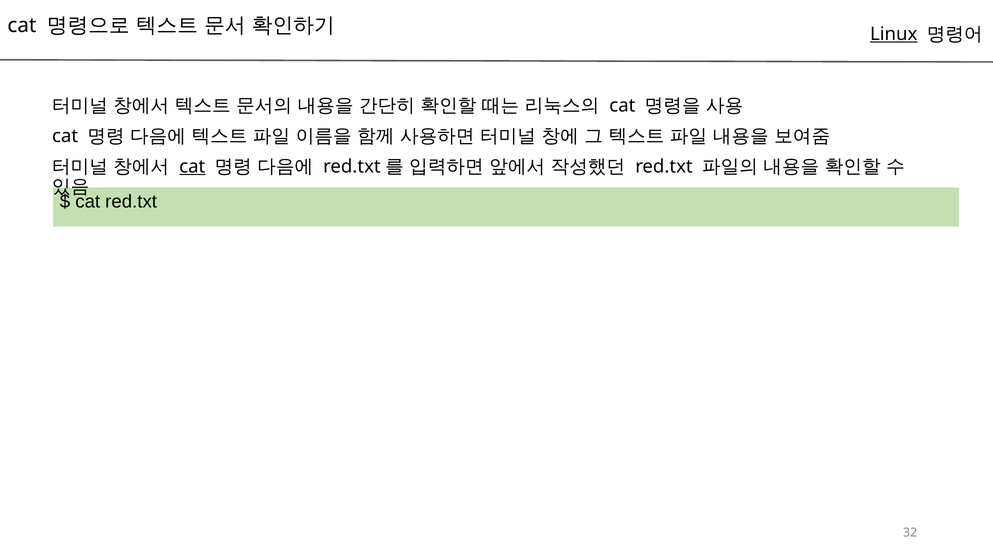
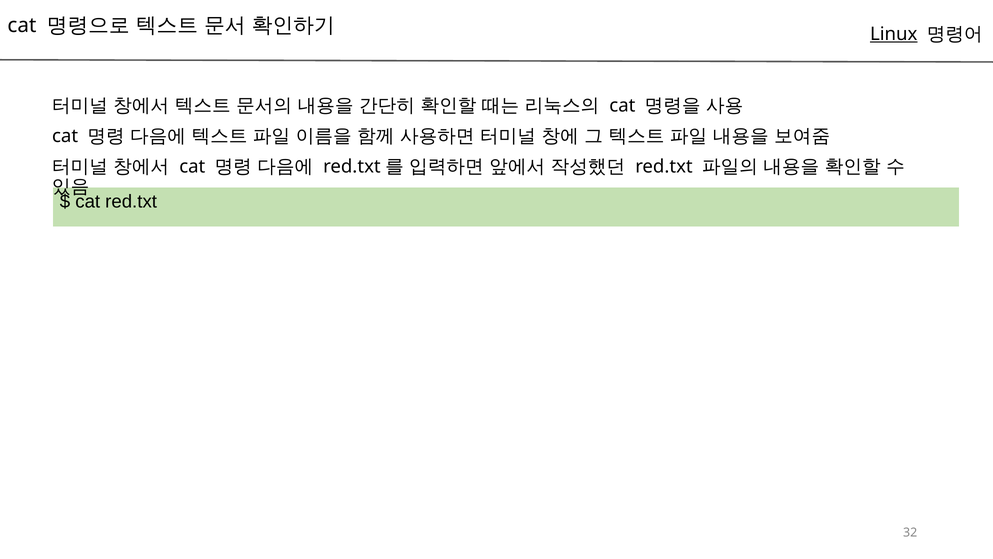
cat underline: present -> none (192, 166)
